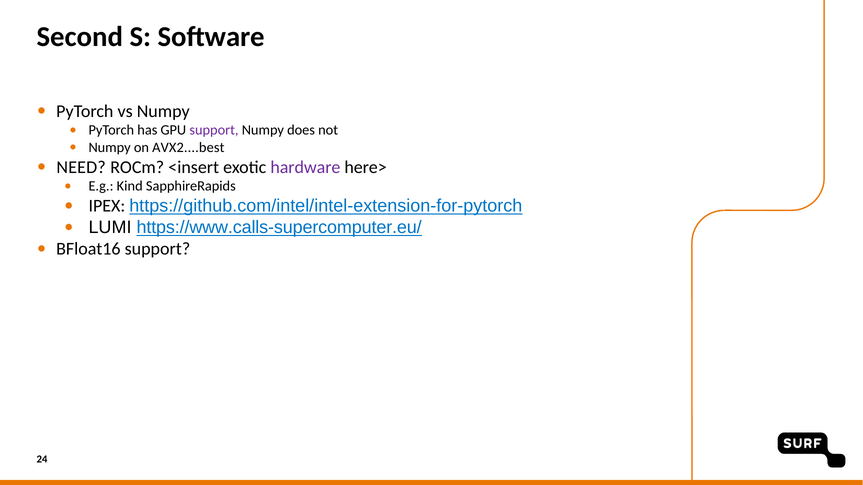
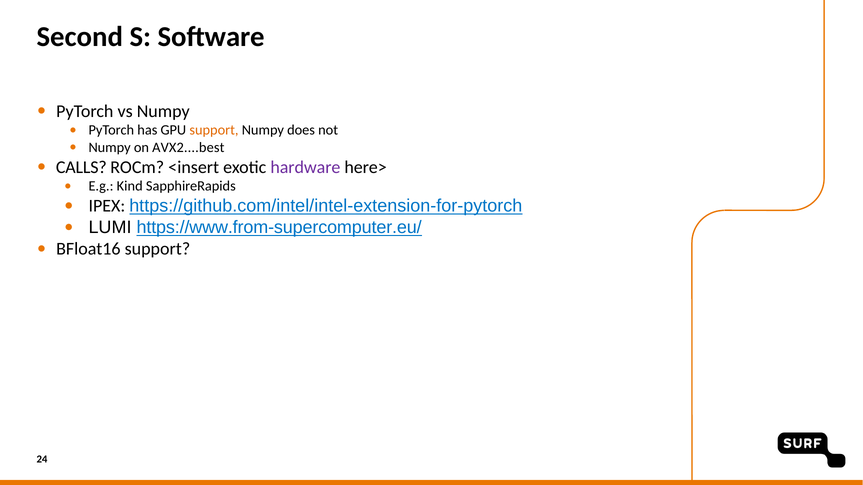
support colour: purple -> orange (214, 130)
NEED: NEED -> CALLS (81, 167)
https://www.calls-supercomputer.eu/: https://www.calls-supercomputer.eu/ -> https://www.from-supercomputer.eu/ (279, 228)
